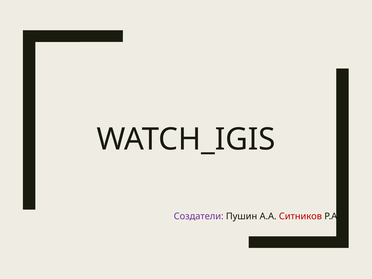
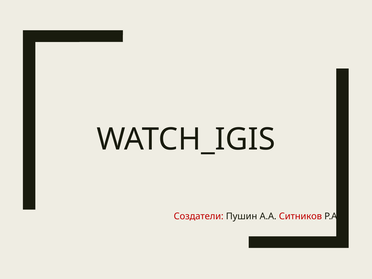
Создатели colour: purple -> red (199, 216)
